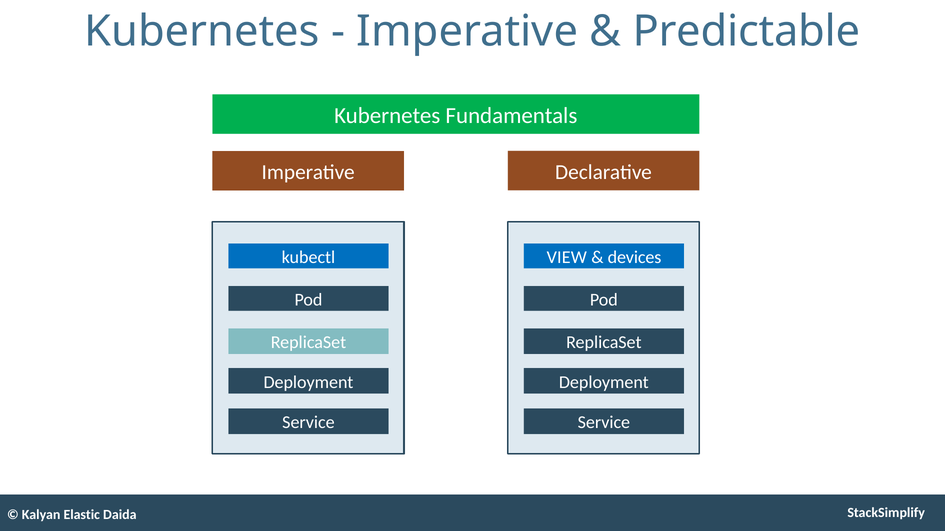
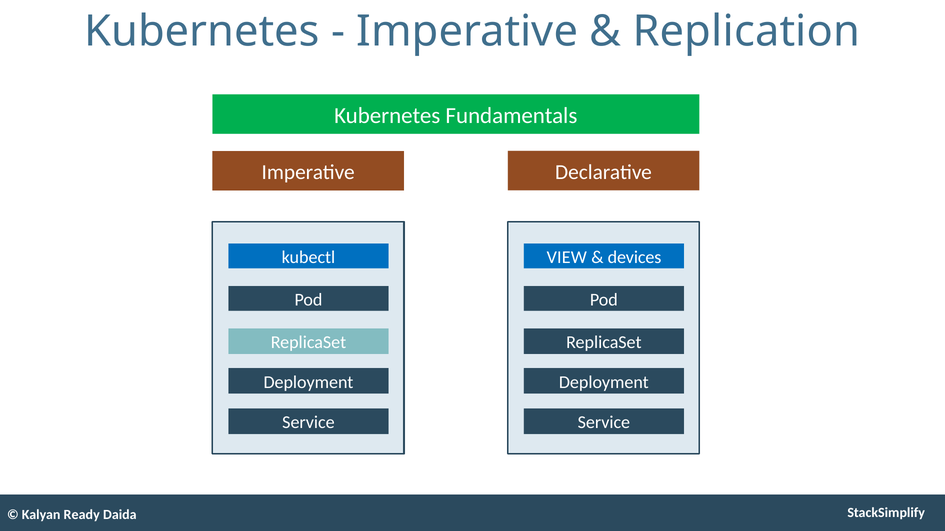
Predictable: Predictable -> Replication (746, 32)
Elastic: Elastic -> Ready (82, 515)
